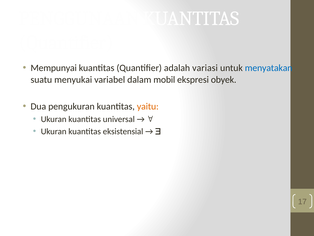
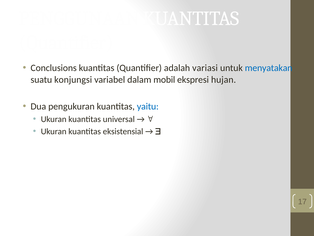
Mempunyai: Mempunyai -> Conclusions (54, 68)
menyukai: menyukai -> konjungsi (73, 79)
obyek: obyek -> hujan (224, 79)
yaitu colour: orange -> blue (148, 106)
